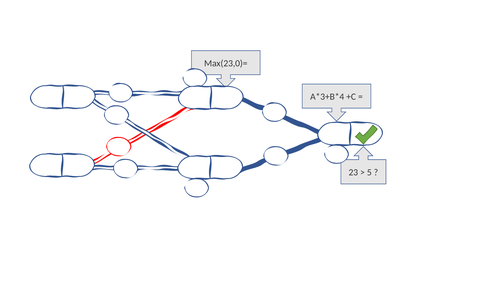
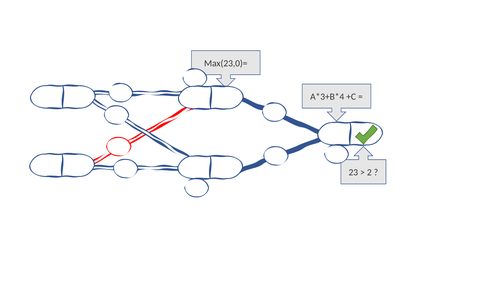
5: 5 -> 2 (369, 173)
